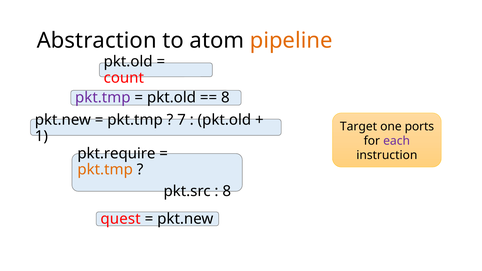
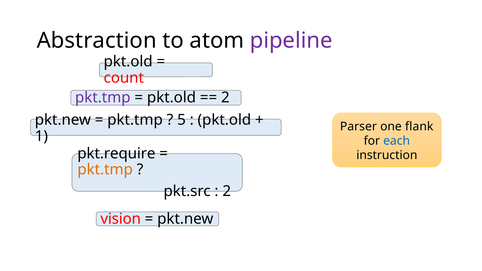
pipeline colour: orange -> purple (291, 40)
8: 8 -> 2 (225, 98)
7: 7 -> 5 (181, 120)
Target: Target -> Parser (358, 126)
ports: ports -> flank (419, 126)
each colour: purple -> blue (397, 141)
8: 8 -> 2 (227, 191)
quest: quest -> vision (121, 219)
